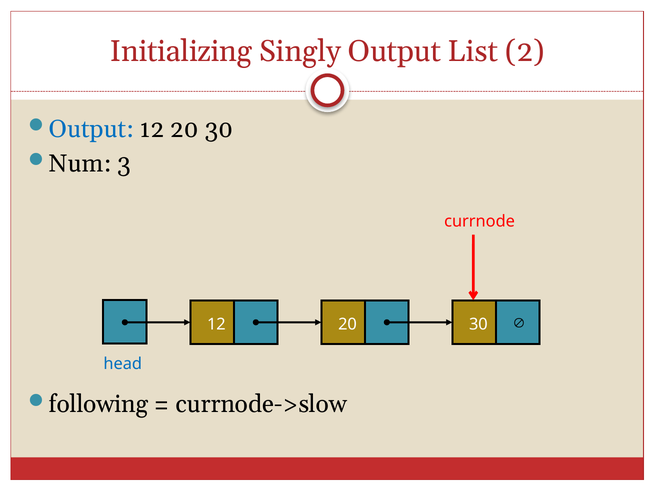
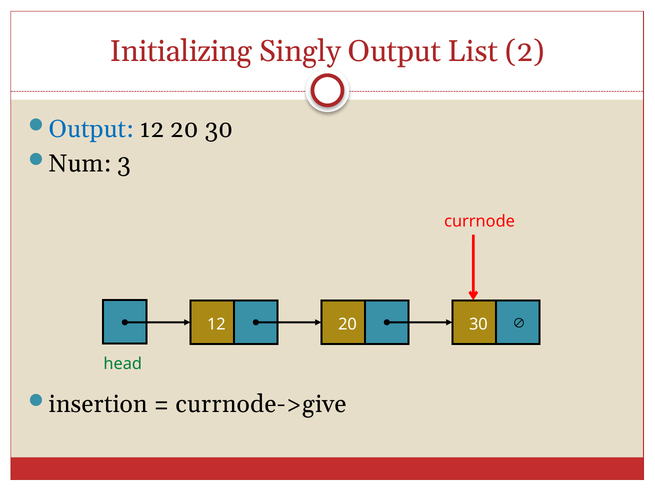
head colour: blue -> green (123, 364)
following: following -> insertion (98, 405)
currnode->slow: currnode->slow -> currnode->give (261, 405)
